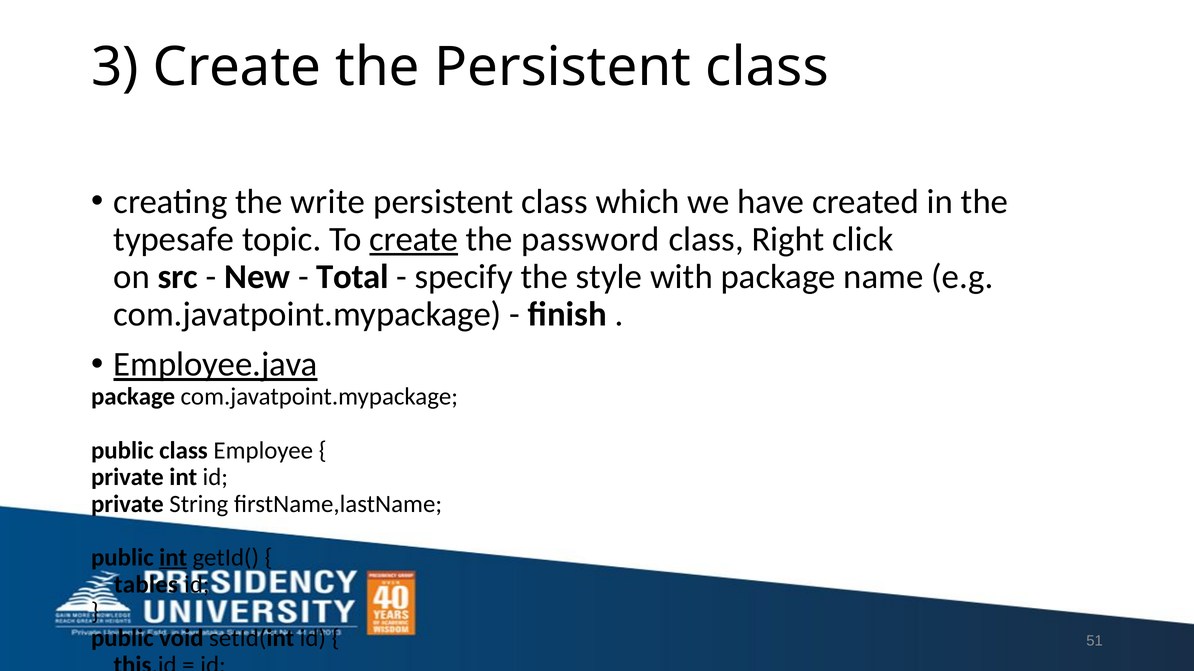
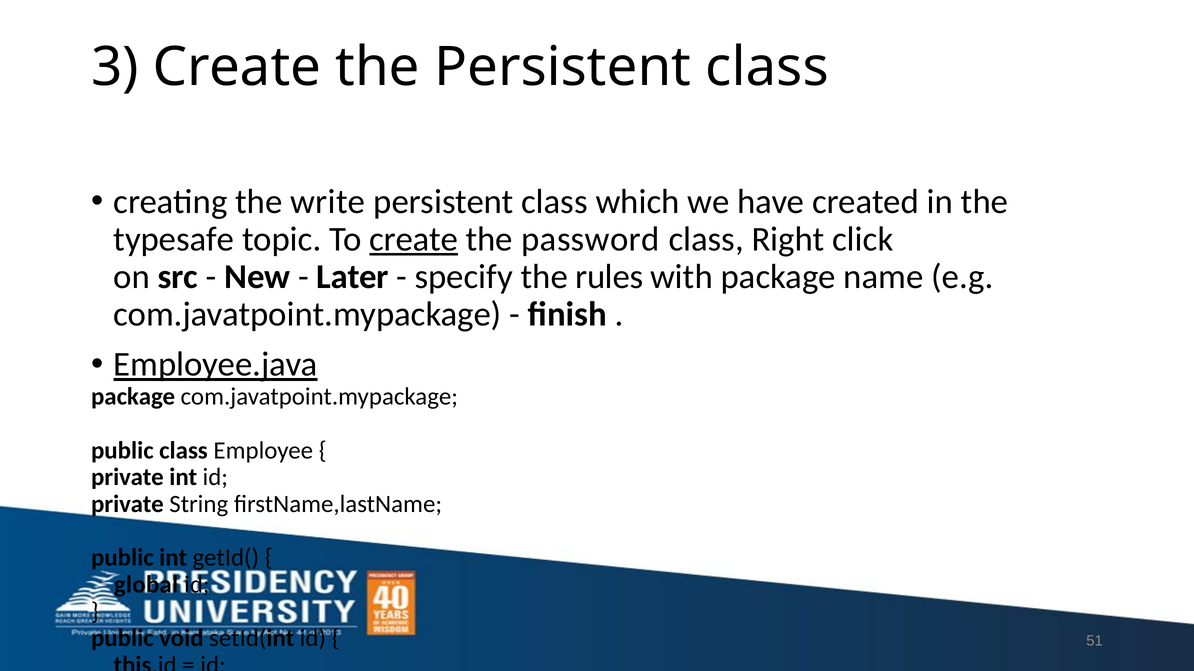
Total: Total -> Later (353, 277)
style: style -> rules (609, 277)
int underline: present -> none (173, 558)
tables: tables -> global (146, 585)
